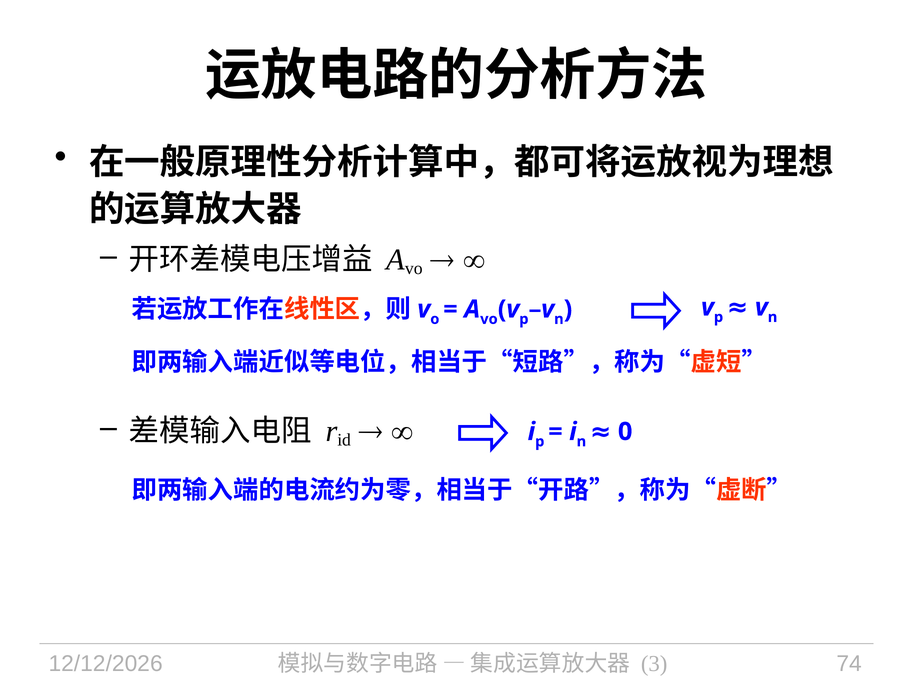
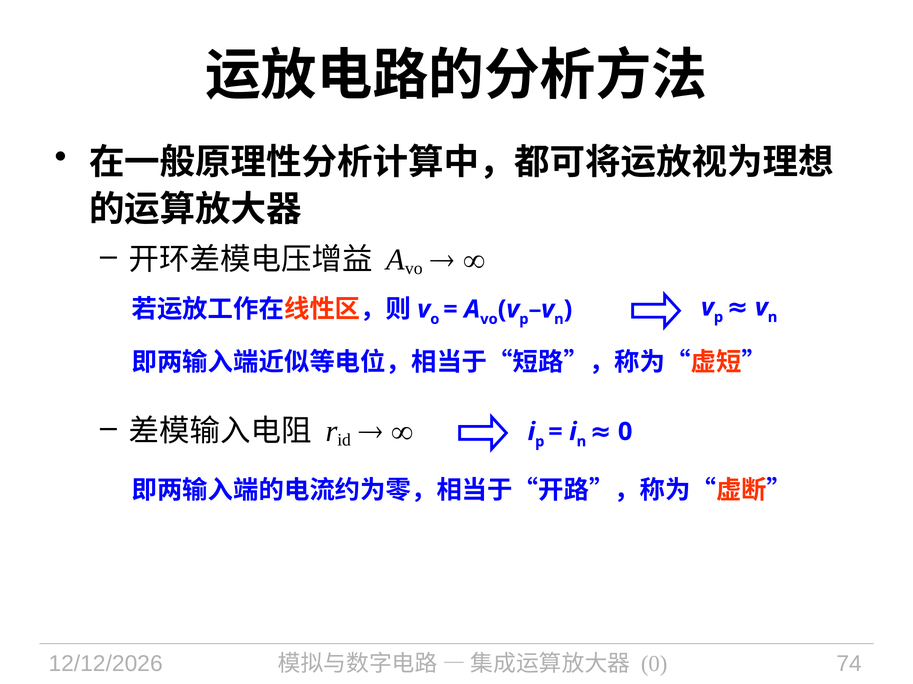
3: 3 -> 0 (654, 664)
